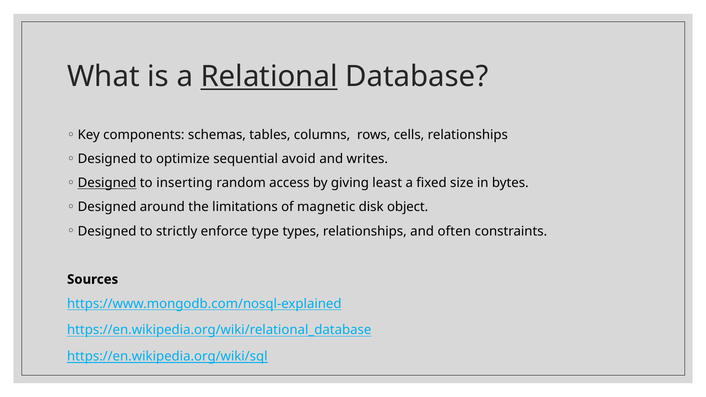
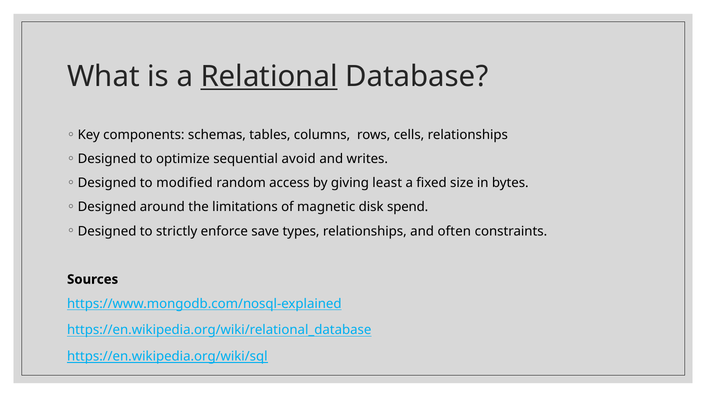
Designed underline: present -> none (107, 183)
inserting: inserting -> modified (184, 183)
object: object -> spend (408, 207)
type: type -> save (265, 231)
